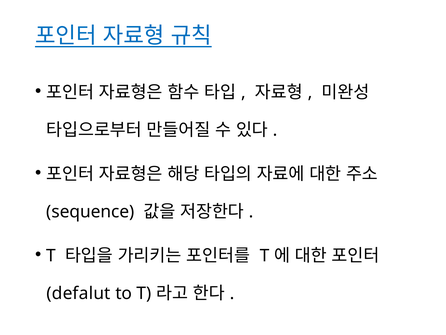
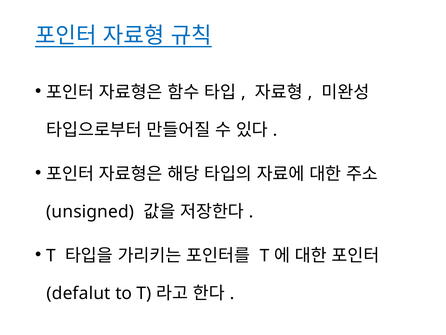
sequence: sequence -> unsigned (90, 211)
